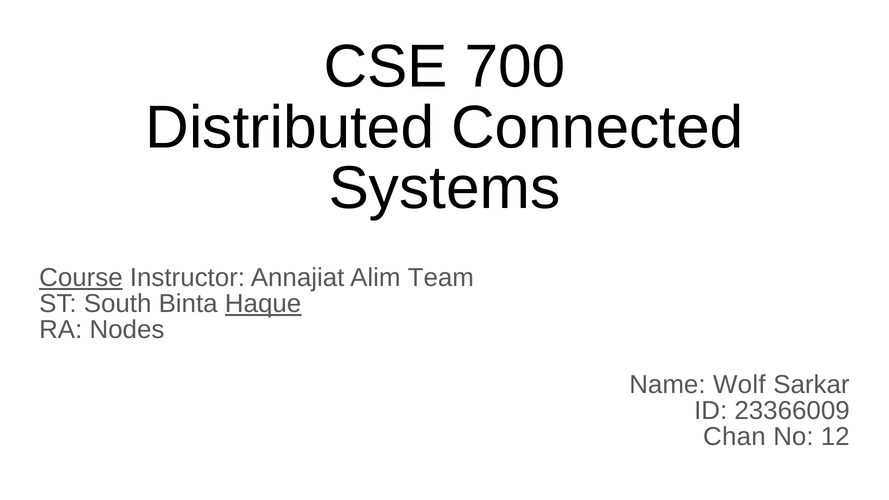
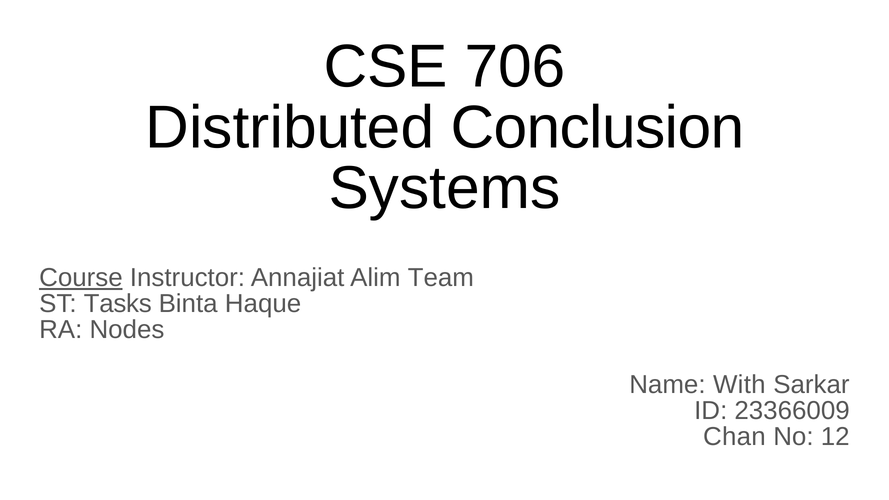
700: 700 -> 706 (515, 67)
Connected: Connected -> Conclusion (597, 128)
South: South -> Tasks (118, 304)
Haque underline: present -> none (263, 304)
Wolf: Wolf -> With (739, 385)
